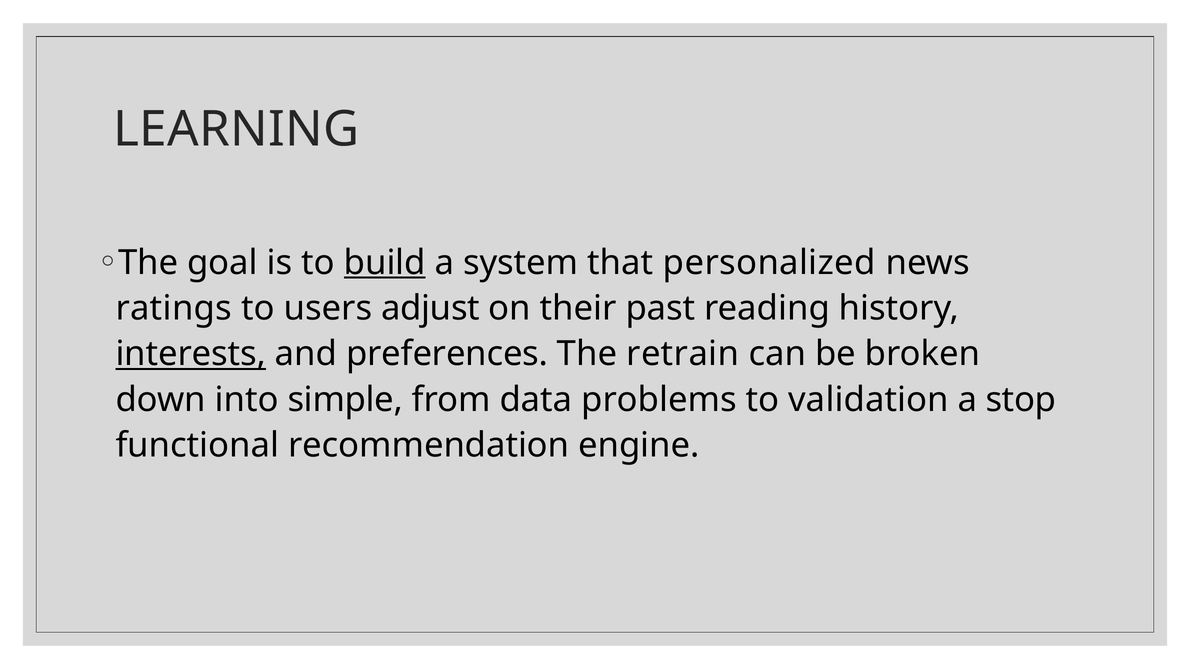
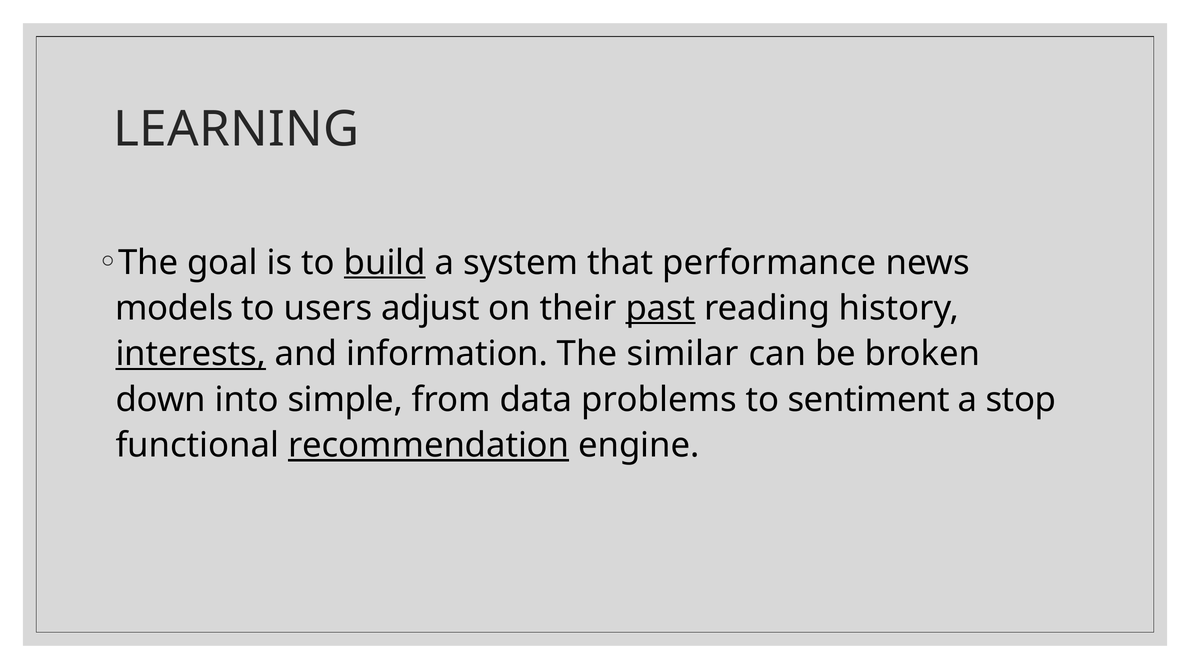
personalized: personalized -> performance (769, 263)
ratings: ratings -> models (174, 308)
past underline: none -> present (660, 308)
preferences: preferences -> information (447, 354)
retrain: retrain -> similar (683, 354)
validation: validation -> sentiment (869, 400)
recommendation underline: none -> present (429, 446)
